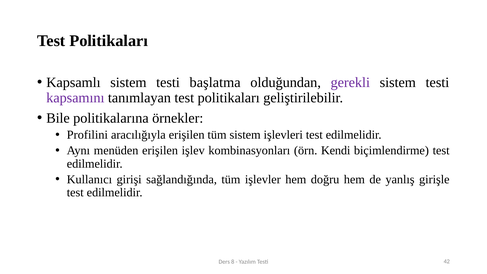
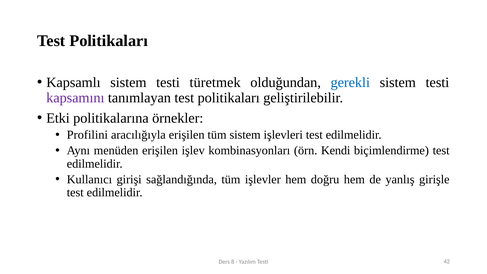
başlatma: başlatma -> türetmek (215, 82)
gerekli colour: purple -> blue (350, 82)
Bile: Bile -> Etki (58, 118)
